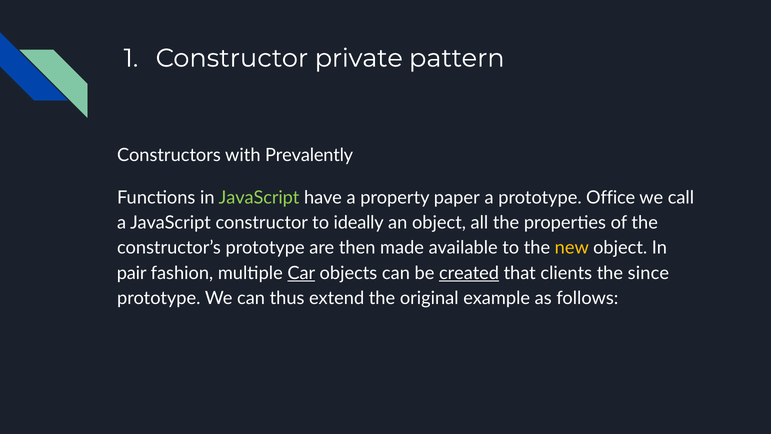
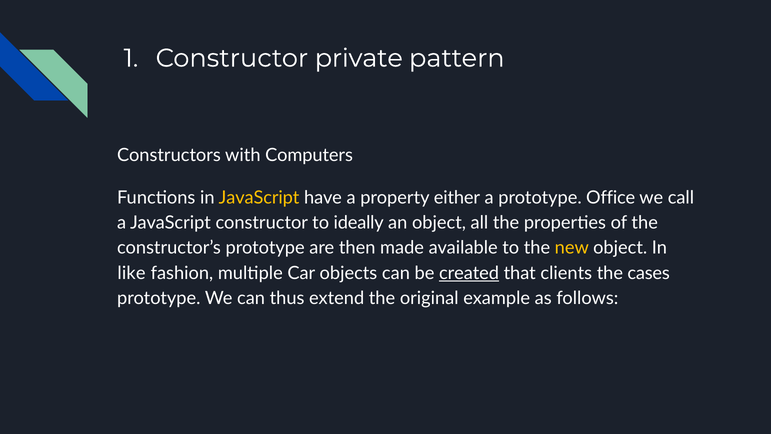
Prevalently: Prevalently -> Computers (309, 155)
JavaScript colour: light green -> yellow (259, 198)
paper: paper -> either (457, 198)
pair: pair -> like (131, 273)
Car underline: present -> none (301, 273)
since: since -> cases (649, 273)
